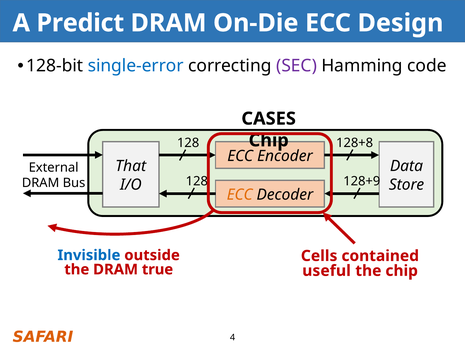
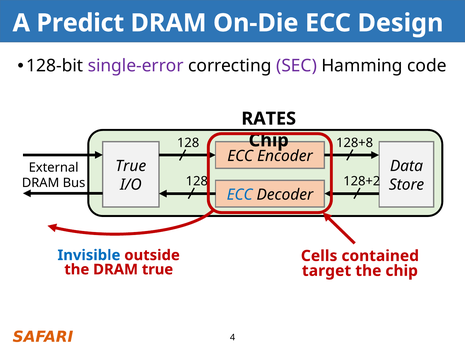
single-error colour: blue -> purple (136, 66)
CASES: CASES -> RATES (269, 119)
That: That -> True (131, 166)
128+9: 128+9 -> 128+2 (362, 181)
ECC colour: orange -> blue (240, 195)
useful: useful -> target (327, 271)
